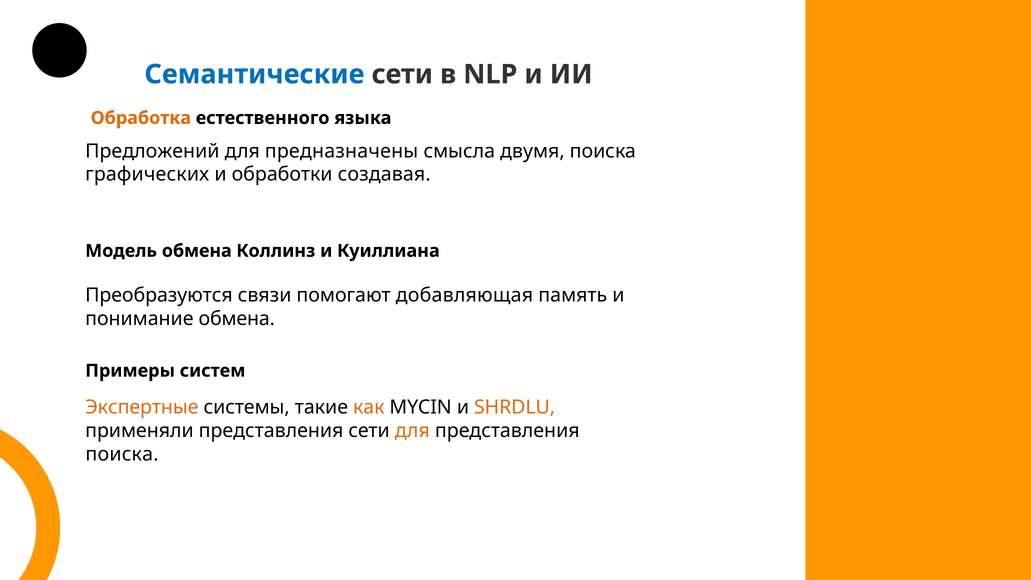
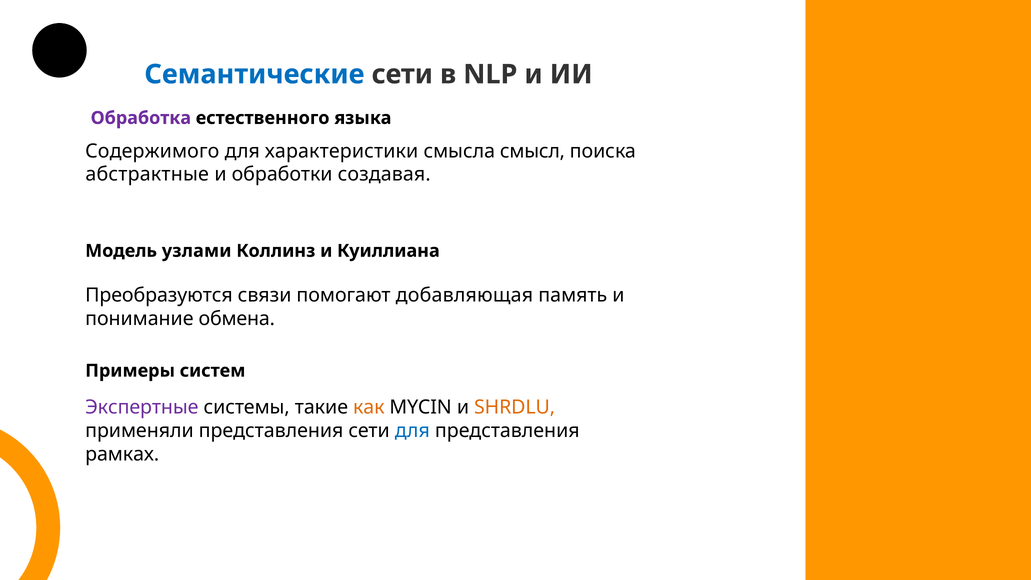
Обработка colour: orange -> purple (141, 118)
Предложений: Предложений -> Содержимого (152, 151)
предназначены: предназначены -> характеристики (342, 151)
двумя: двумя -> смысл (532, 151)
графических: графических -> абстрактные (147, 174)
Модель обмена: обмена -> узлами (197, 251)
Экспертные colour: orange -> purple (142, 407)
для colour: orange -> blue (412, 431)
поиска: поиска -> рамках (122, 454)
